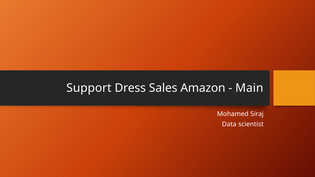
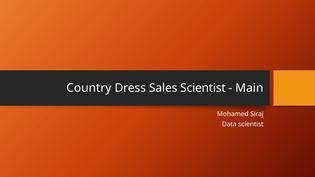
Support: Support -> Country (89, 88)
Sales Amazon: Amazon -> Scientist (203, 88)
